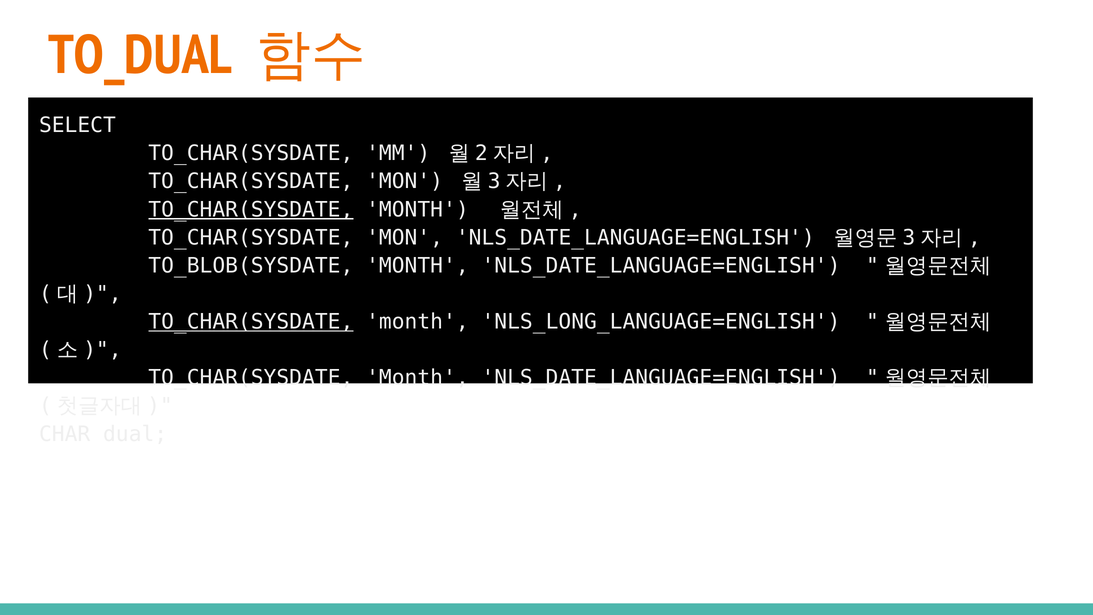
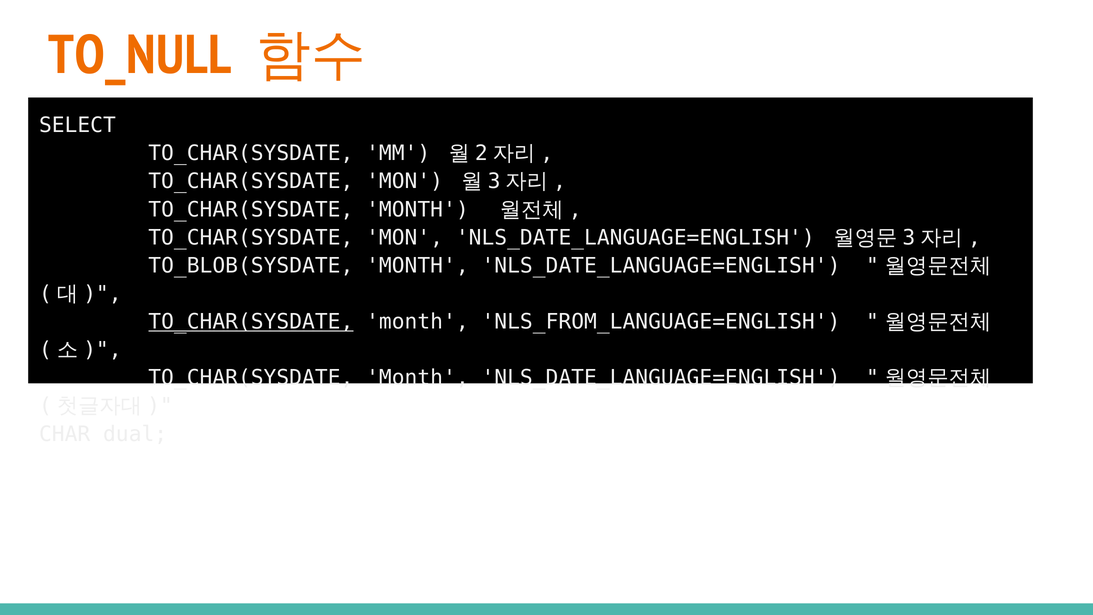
TO_DUAL: TO_DUAL -> TO_NULL (140, 55)
TO_CHAR(SYSDATE underline: present -> none (251, 209)
NLS_LONG_LANGUAGE=ENGLISH: NLS_LONG_LANGUAGE=ENGLISH -> NLS_FROM_LANGUAGE=ENGLISH (661, 322)
